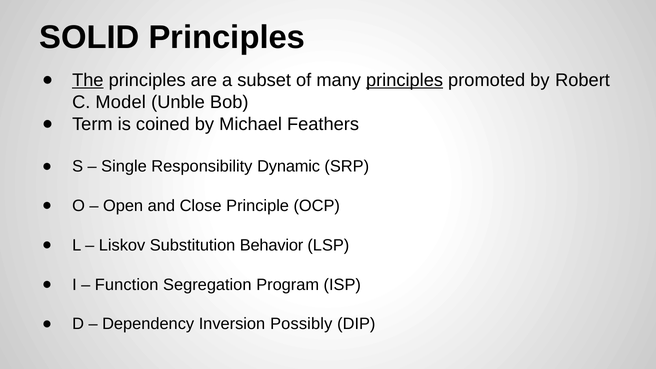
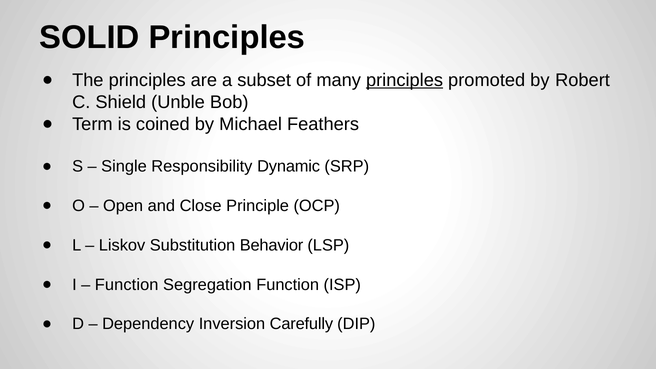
The underline: present -> none (88, 80)
Model: Model -> Shield (121, 102)
Segregation Program: Program -> Function (288, 285)
Possibly: Possibly -> Carefully (301, 324)
